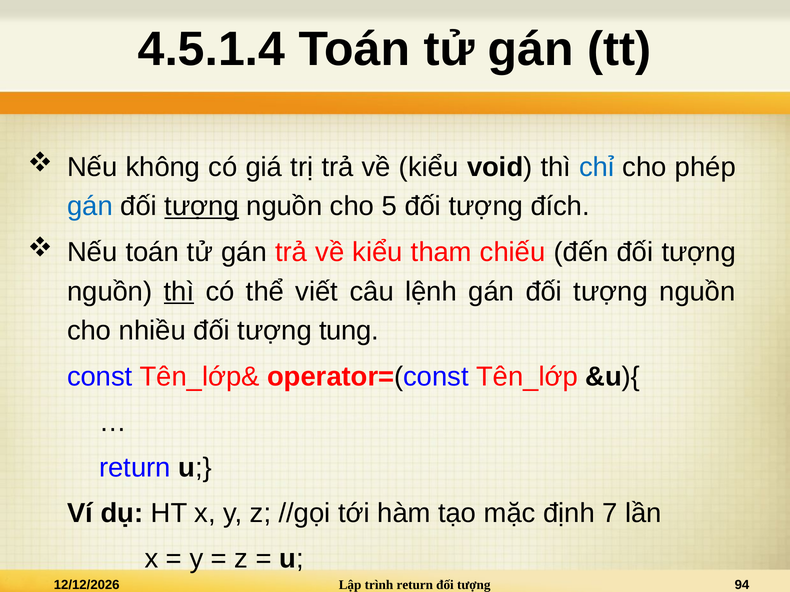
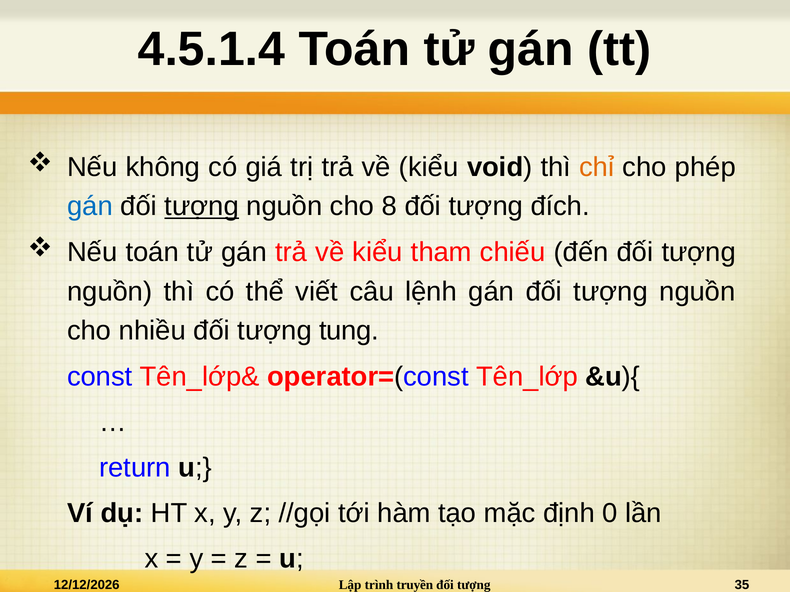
chỉ colour: blue -> orange (597, 167)
5: 5 -> 8 (389, 207)
thì underline: present -> none (179, 292)
7: 7 -> 0 (610, 514)
trình return: return -> truyền (415, 585)
94: 94 -> 35 (742, 585)
